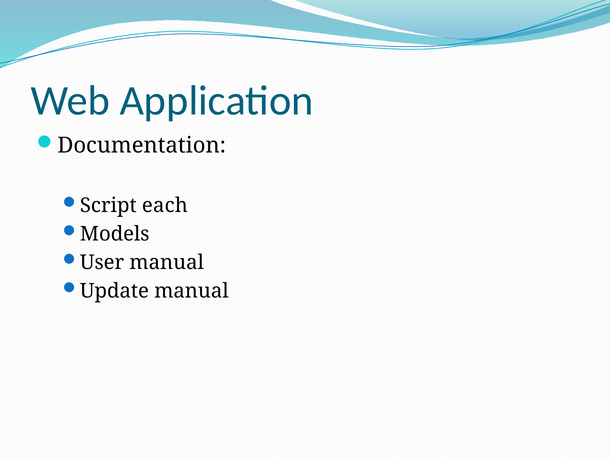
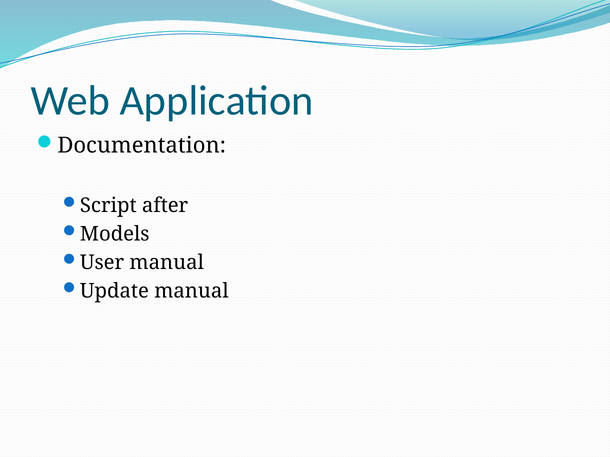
each: each -> after (165, 206)
